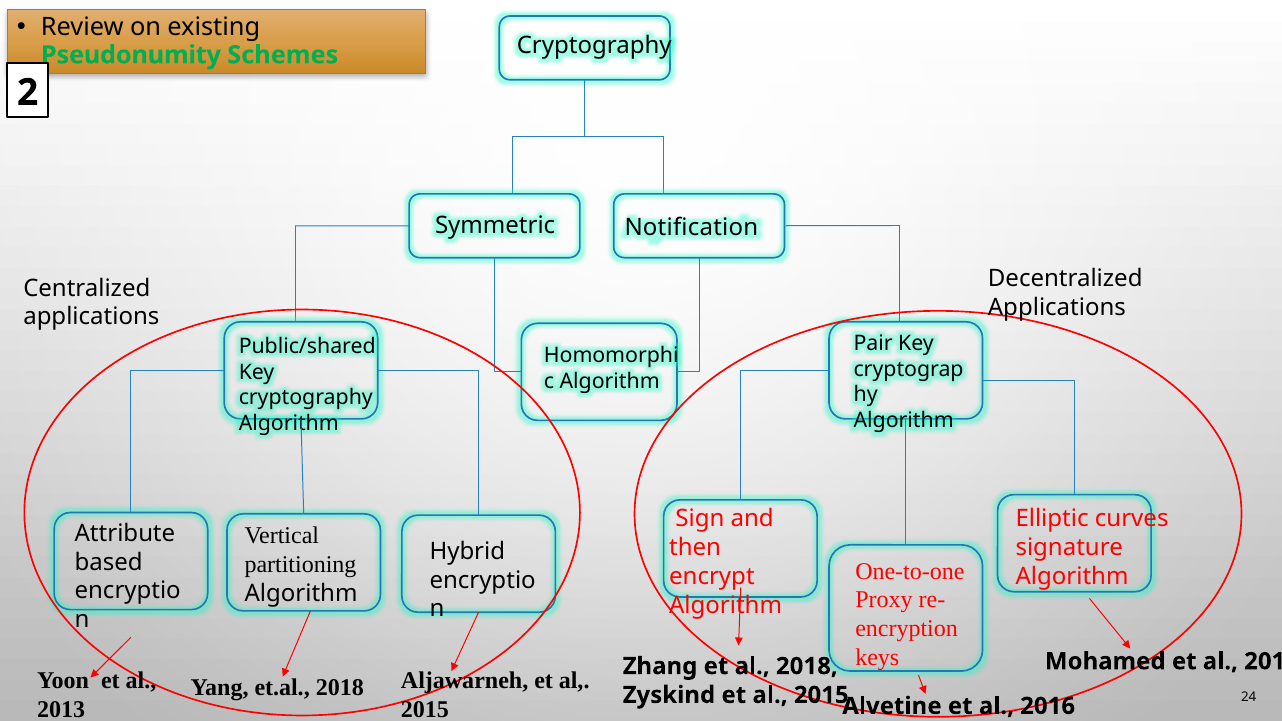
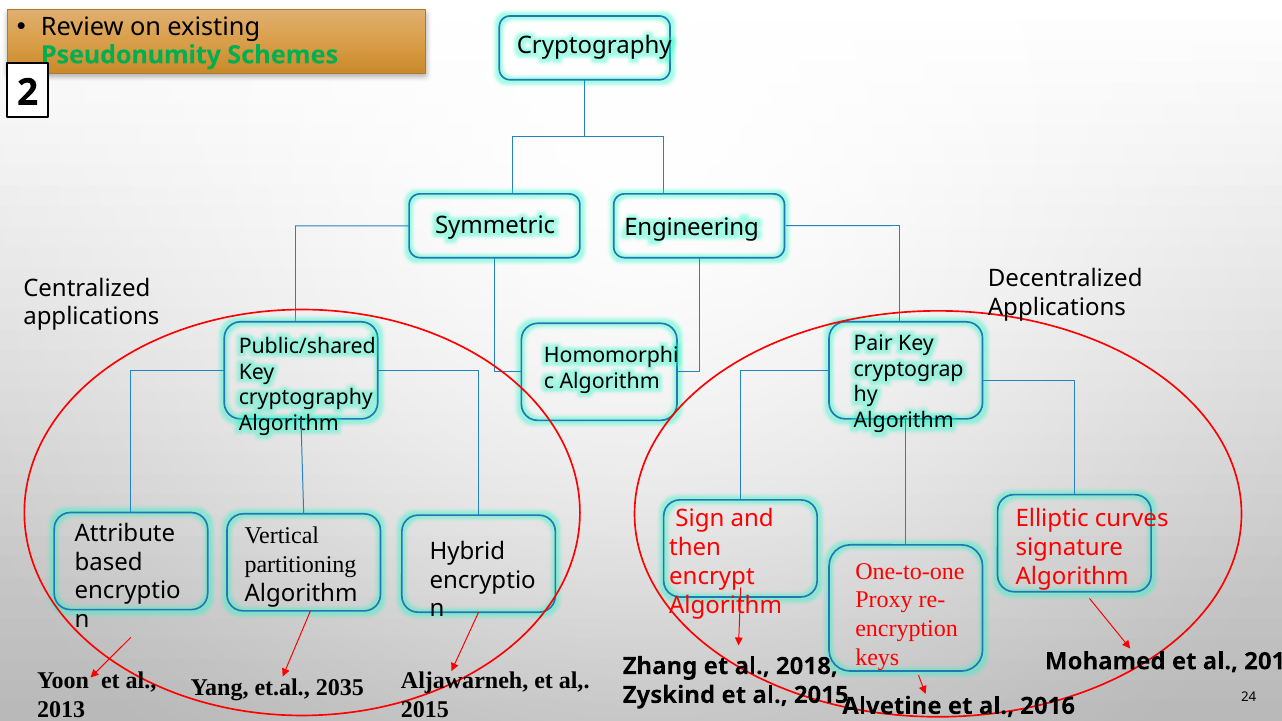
Notification: Notification -> Engineering (692, 227)
et.al 2018: 2018 -> 2035 (340, 688)
